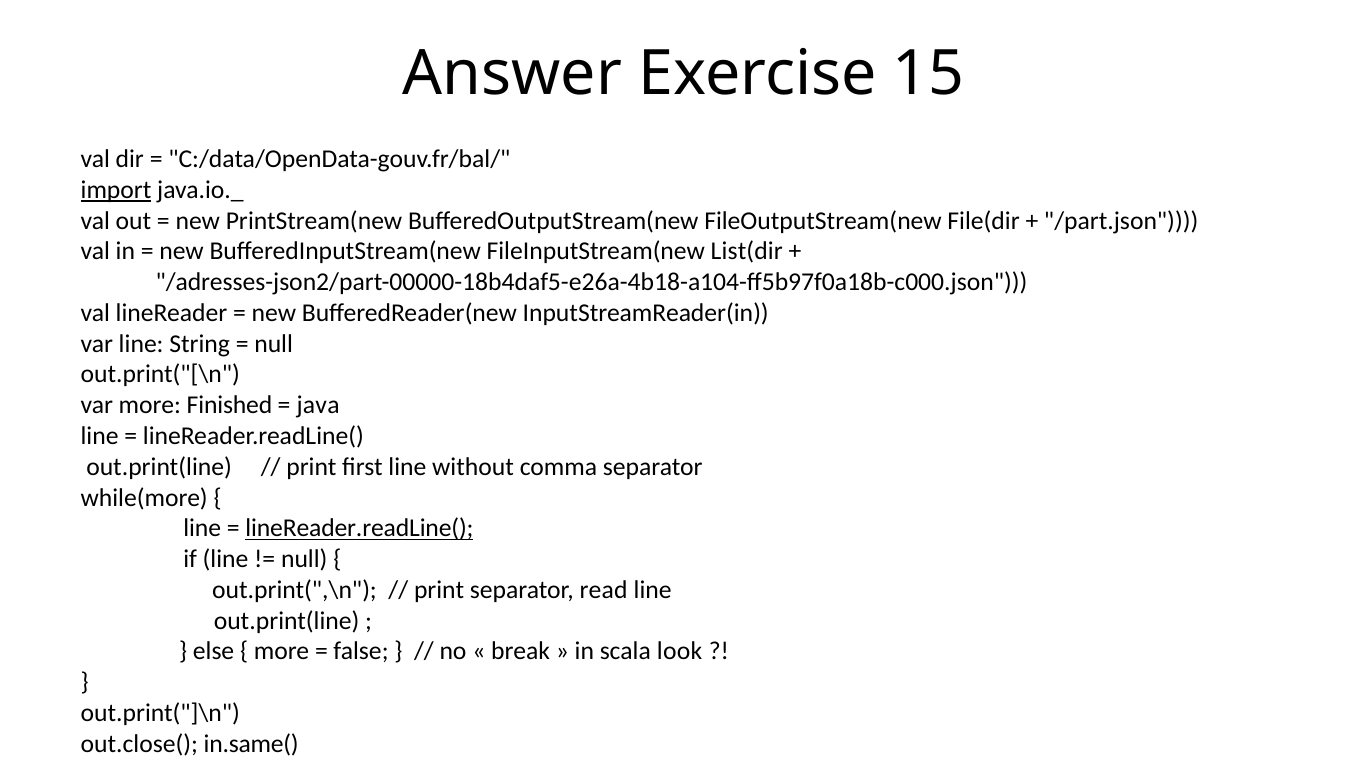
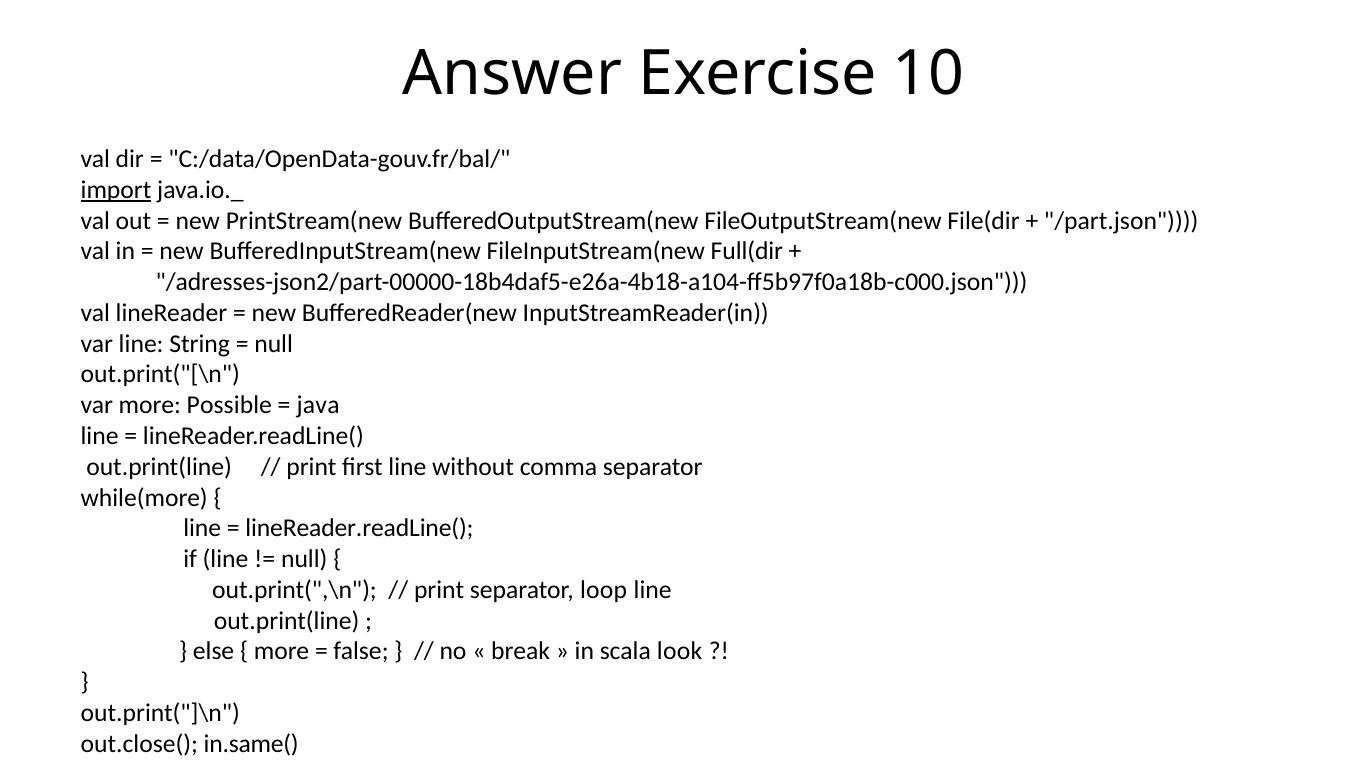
15: 15 -> 10 (929, 74)
List(dir: List(dir -> Full(dir (747, 252)
Finished: Finished -> Possible (229, 406)
lineReader.readLine( underline: present -> none (359, 529)
read: read -> loop (604, 590)
